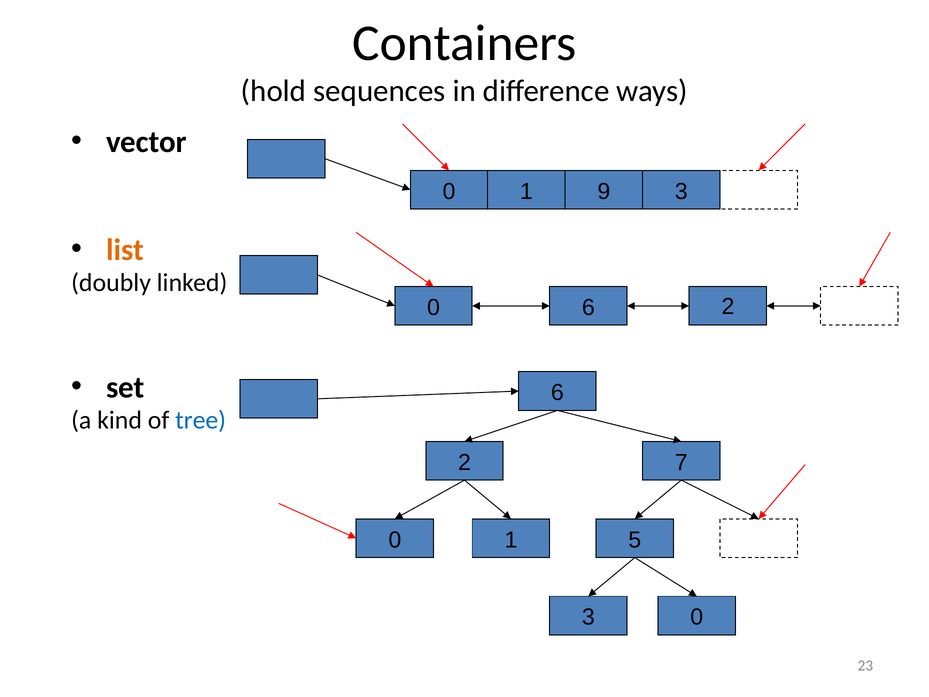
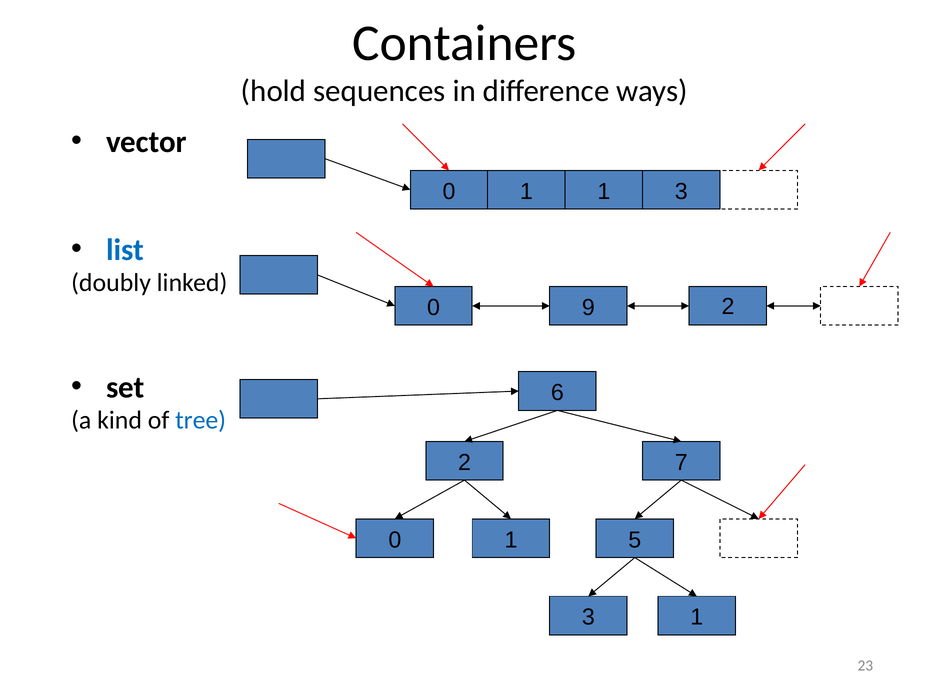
1 9: 9 -> 1 (604, 191)
list colour: orange -> blue (125, 250)
6: 6 -> 9 (588, 307)
0: 0 -> 1 (697, 617)
